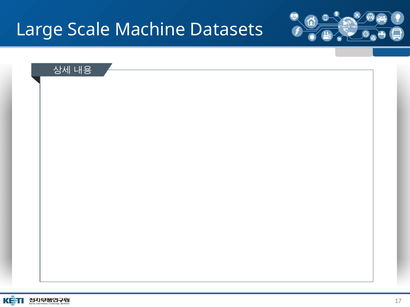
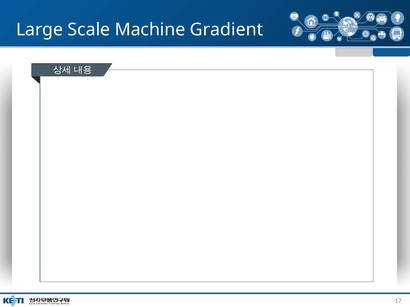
Datasets: Datasets -> Gradient (227, 30)
